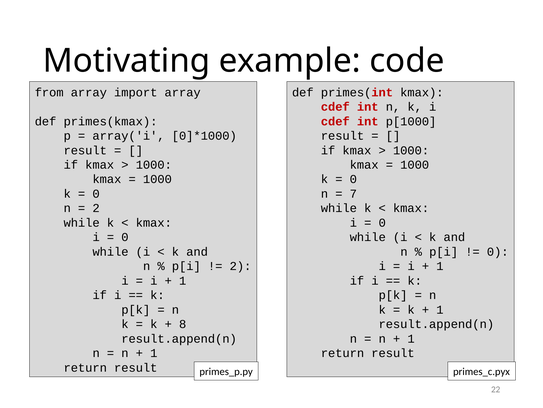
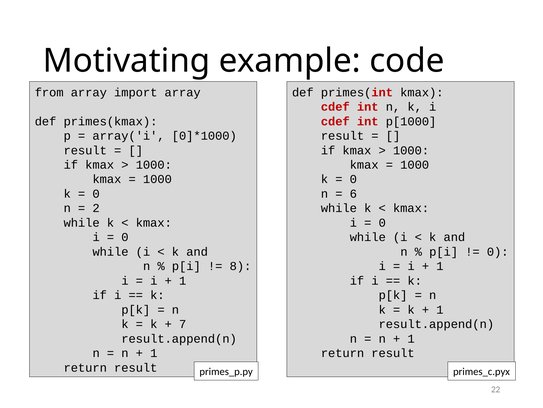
7: 7 -> 6 (353, 193)
2: 2 -> 8 (240, 266)
8: 8 -> 7 (183, 324)
